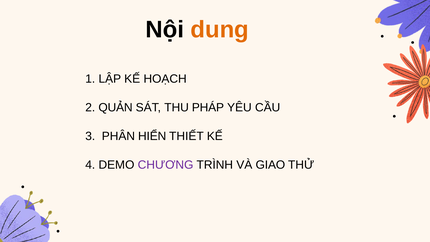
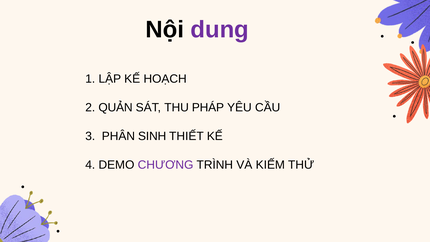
dung colour: orange -> purple (220, 30)
HIỂN: HIỂN -> SINH (152, 136)
GIAO: GIAO -> KIẾM (270, 165)
